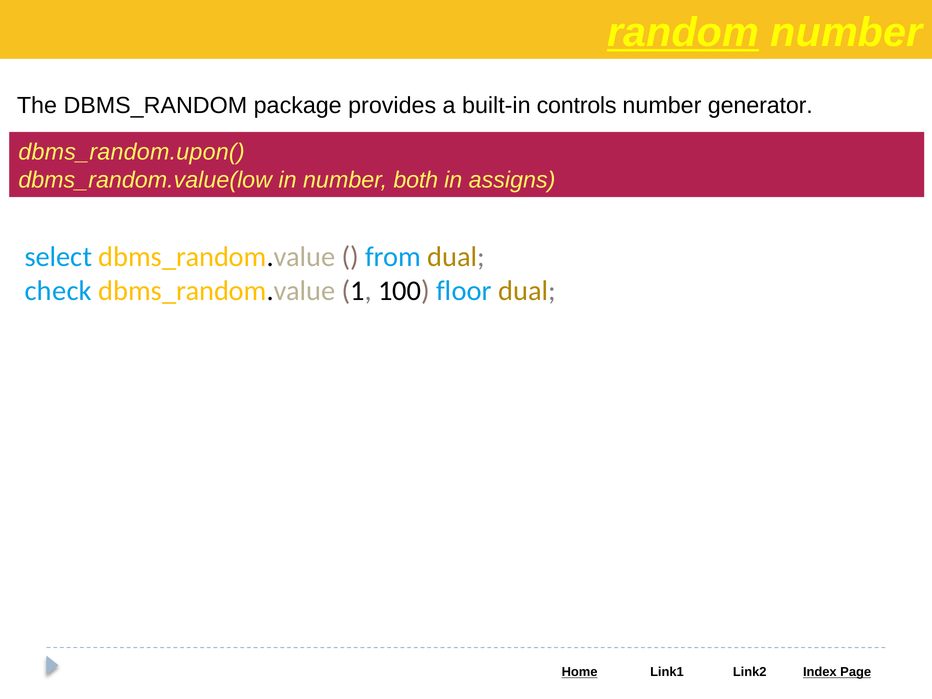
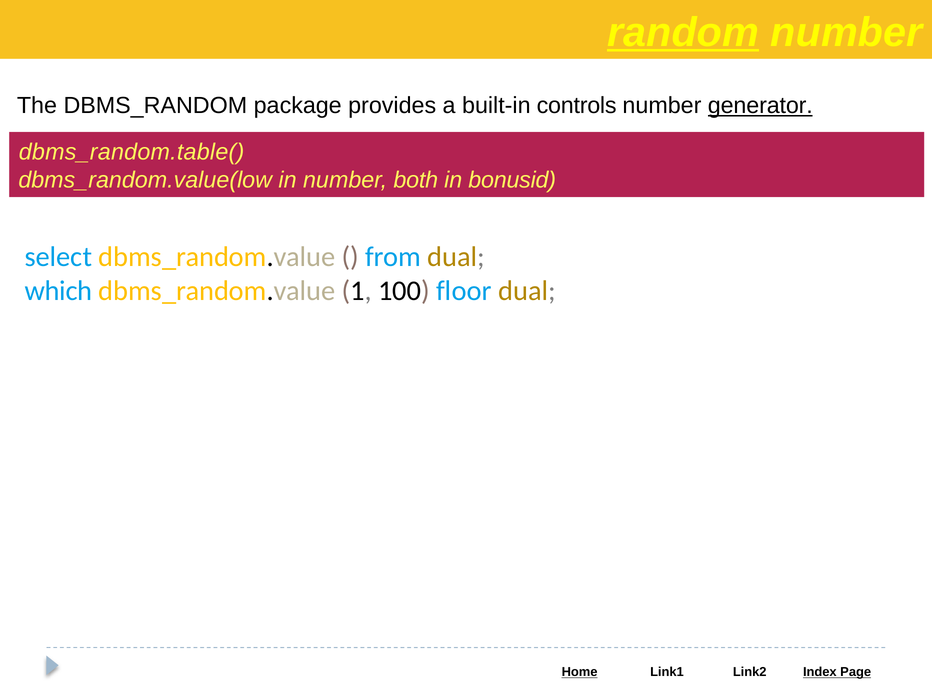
generator underline: none -> present (760, 106)
dbms_random.upon(: dbms_random.upon( -> dbms_random.table( (132, 152)
assigns: assigns -> bonusid (512, 180)
check: check -> which (58, 291)
